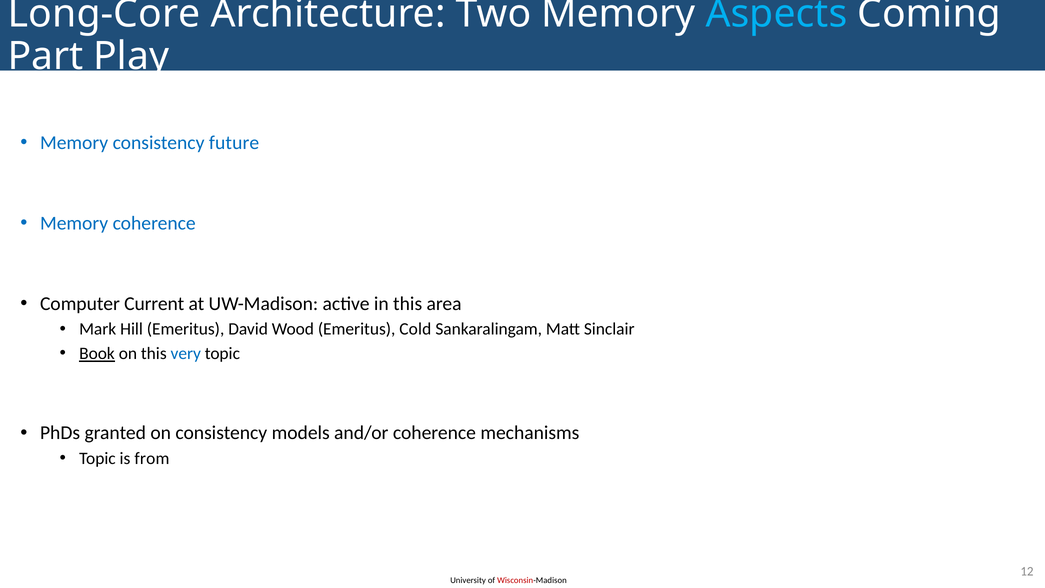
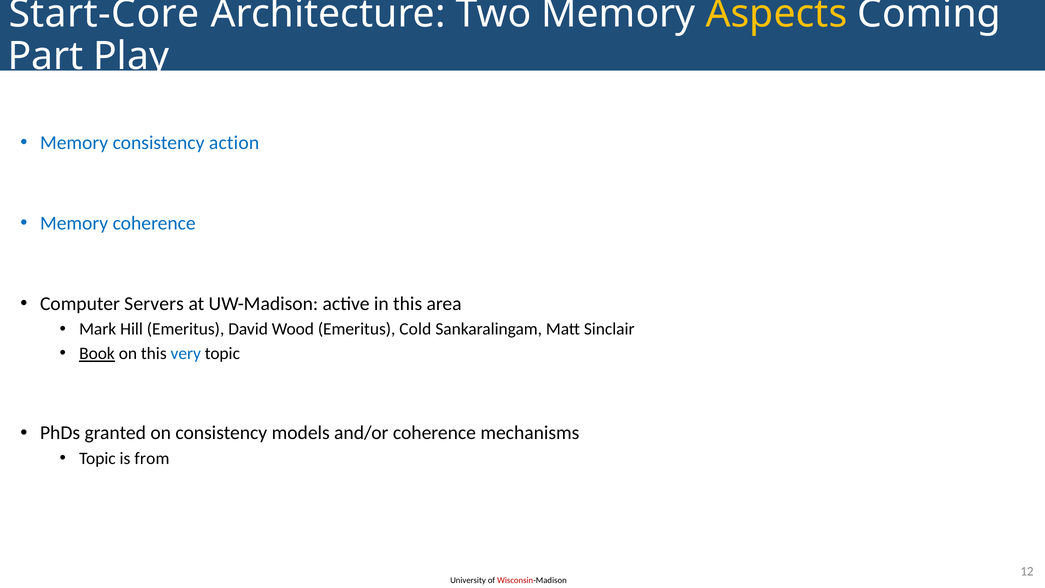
Long-Core: Long-Core -> Start-Core (104, 14)
Aspects colour: light blue -> yellow (776, 14)
future: future -> action (234, 143)
Current: Current -> Servers (154, 304)
